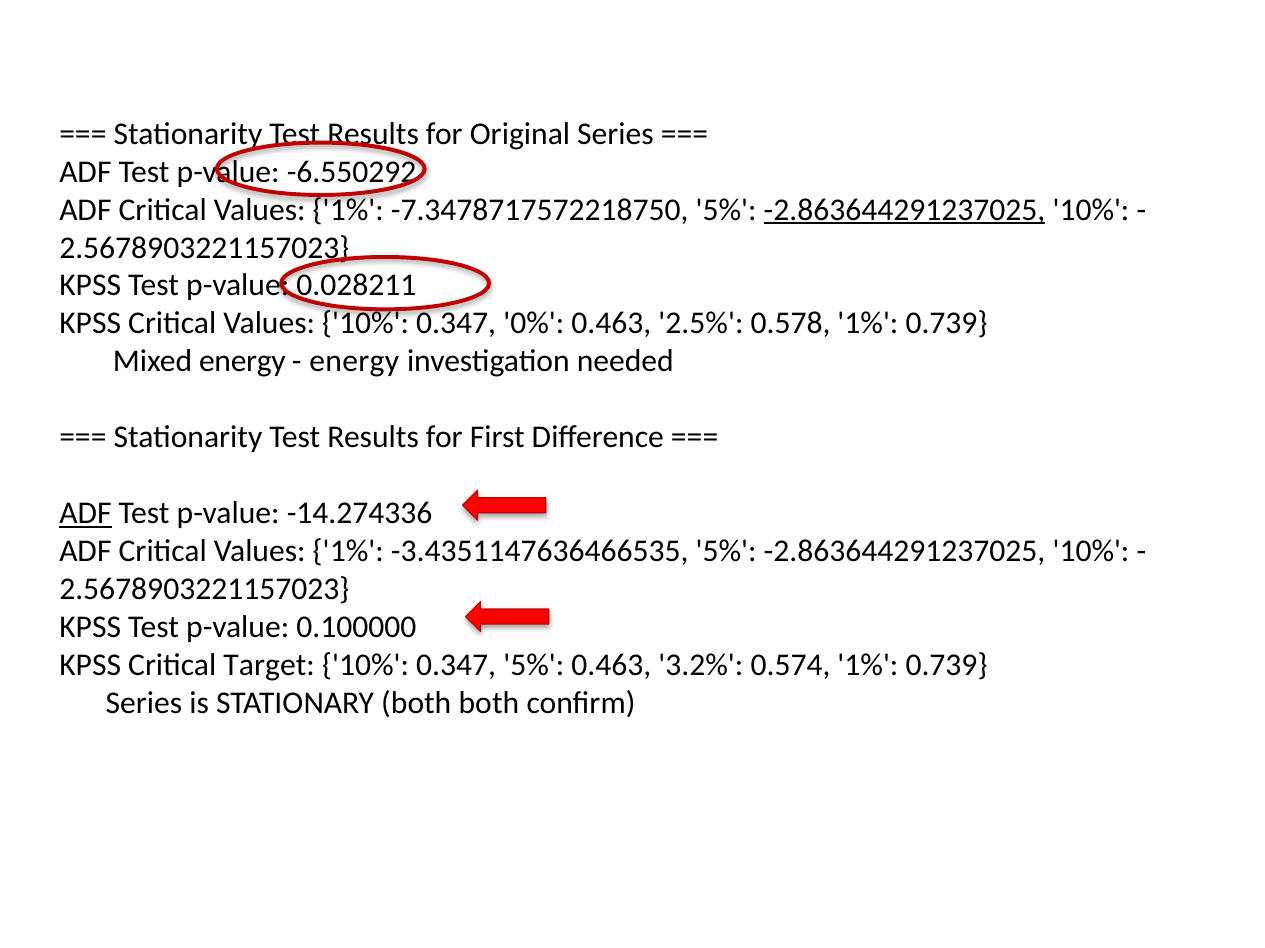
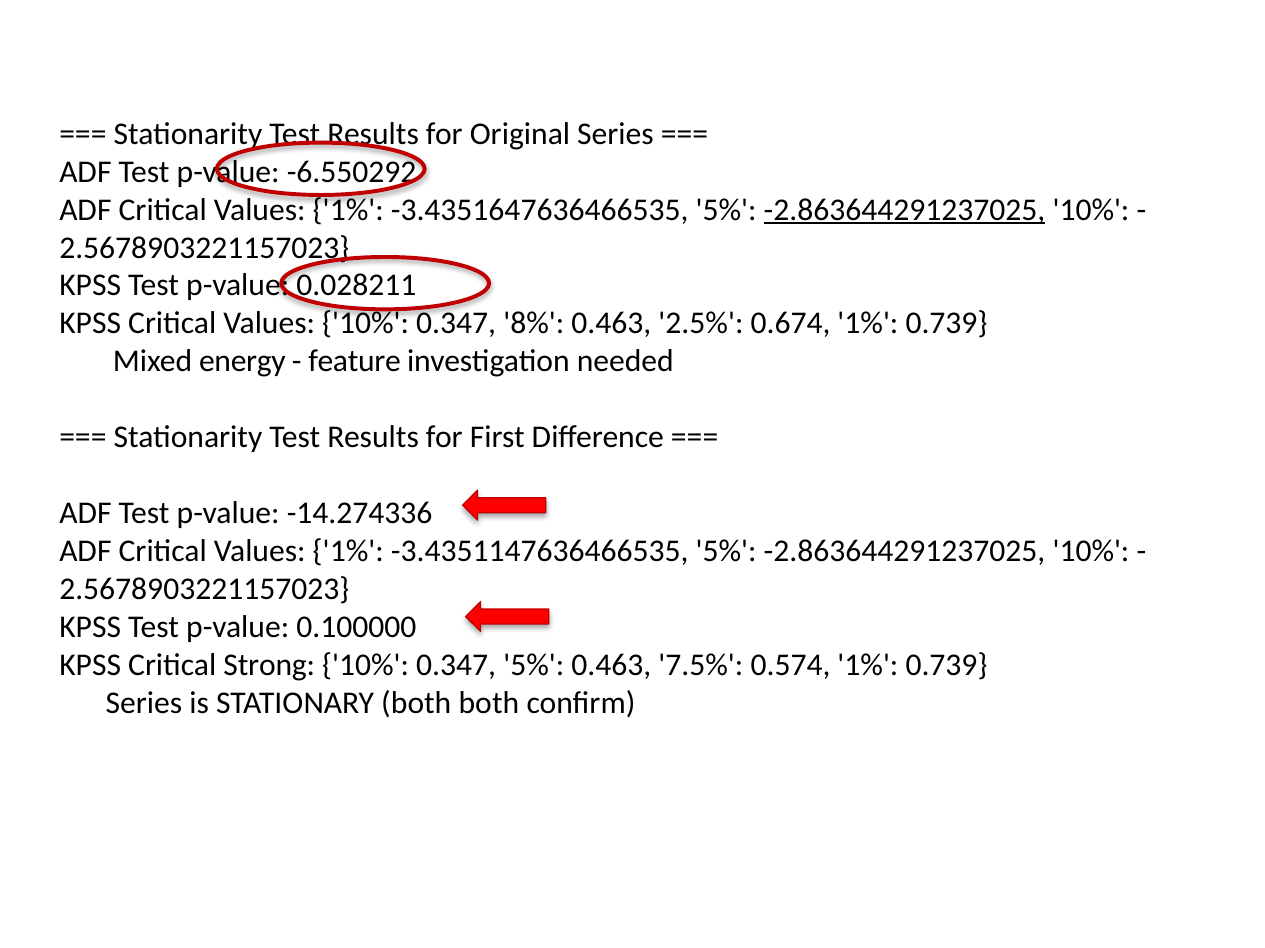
-7.3478717572218750: -7.3478717572218750 -> -3.4351647636466535 (540, 210)
0%: 0% -> 8% (534, 324)
0.578: 0.578 -> 0.674 (791, 324)
energy: energy -> feature (355, 362)
ADF underline: present -> none (85, 513)
Target: Target -> Strong (269, 665)
3.2%: 3.2% -> 7.5% (701, 665)
